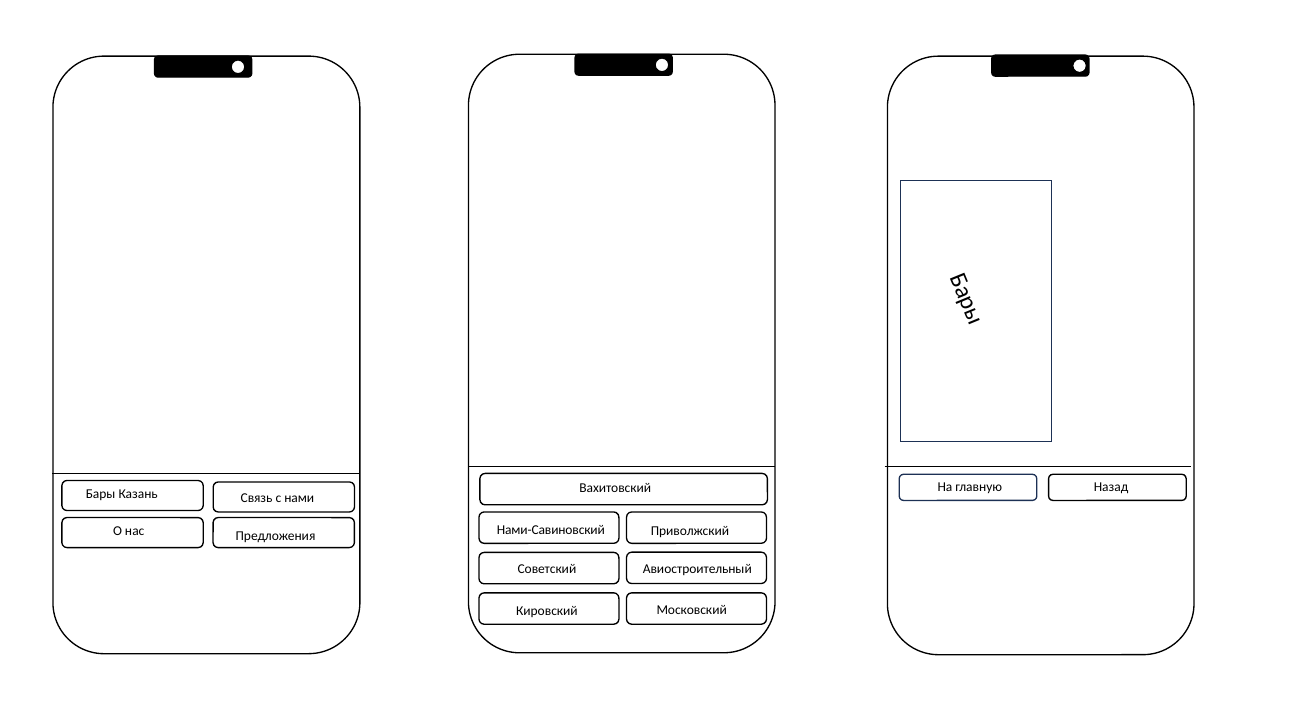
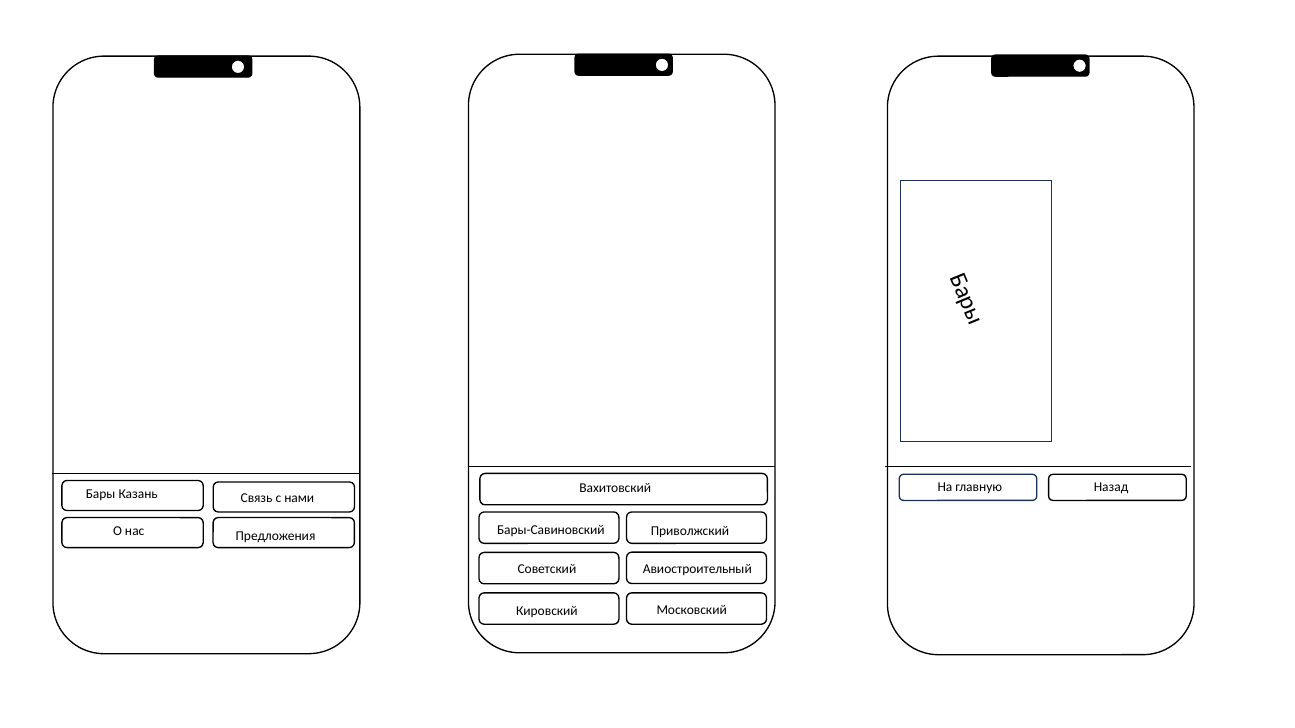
Нами-Савиновский: Нами-Савиновский -> Бары-Савиновский (551, 530)
